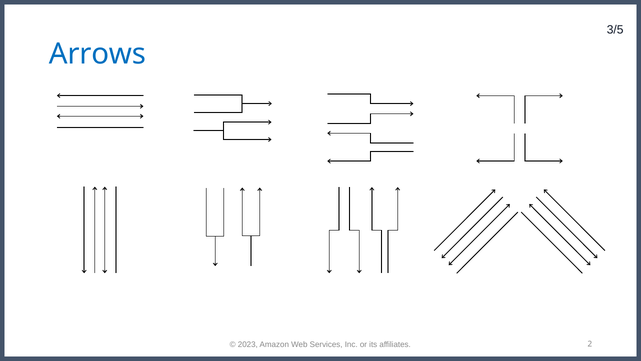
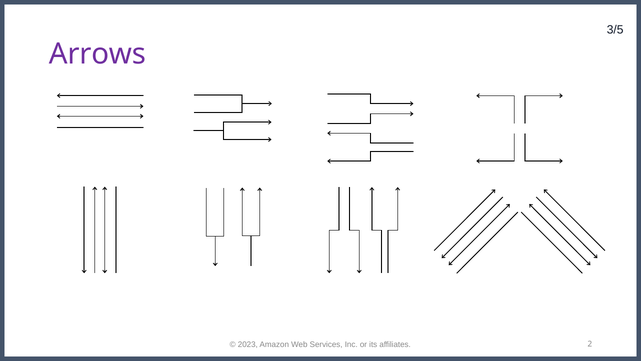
Arrows colour: blue -> purple (97, 54)
